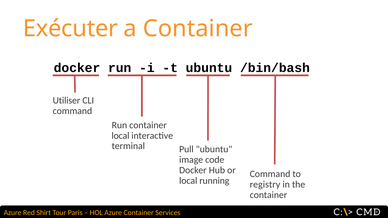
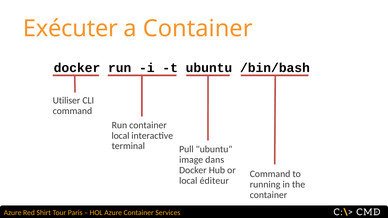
code: code -> dans (215, 160)
running: running -> éditeur (214, 181)
registry: registry -> running (265, 185)
